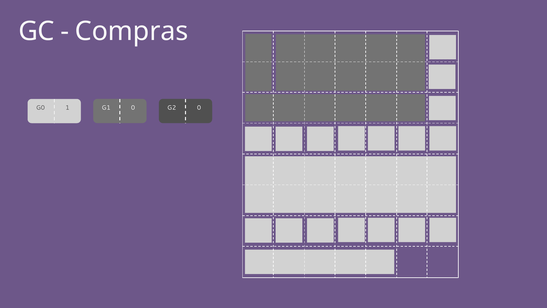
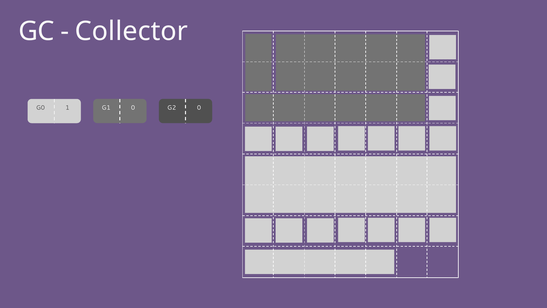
Compras: Compras -> Collector (131, 31)
